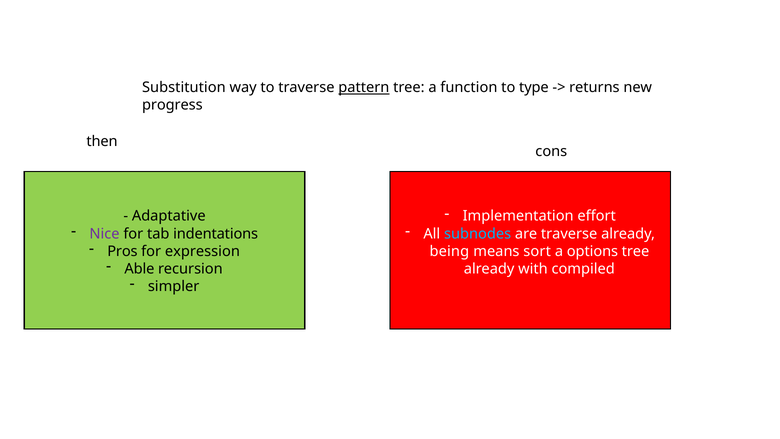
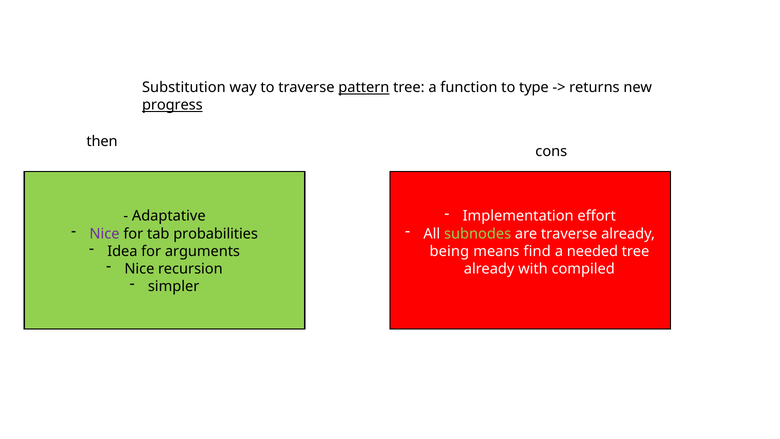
progress underline: none -> present (172, 105)
indentations: indentations -> probabilities (216, 234)
subnodes colour: light blue -> light green (478, 234)
Pros: Pros -> Idea (122, 251)
expression: expression -> arguments (202, 251)
sort: sort -> find (537, 251)
options: options -> needed (592, 251)
Able: Able -> Nice (139, 269)
